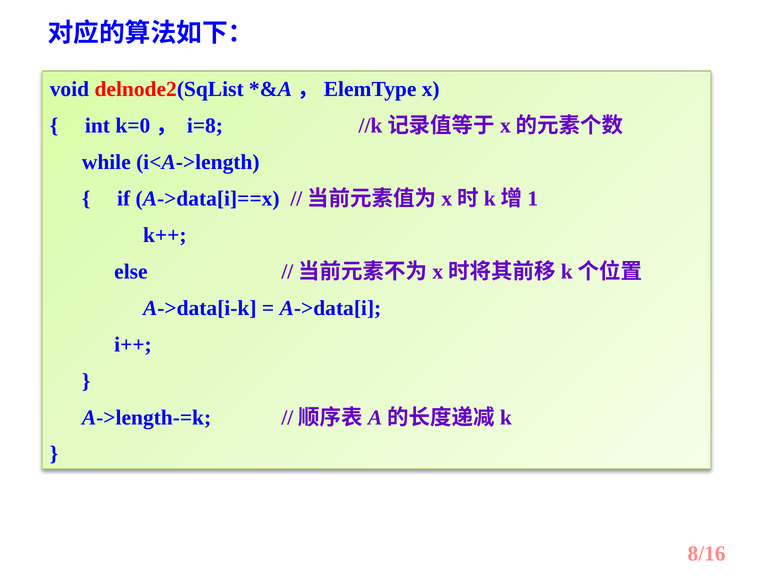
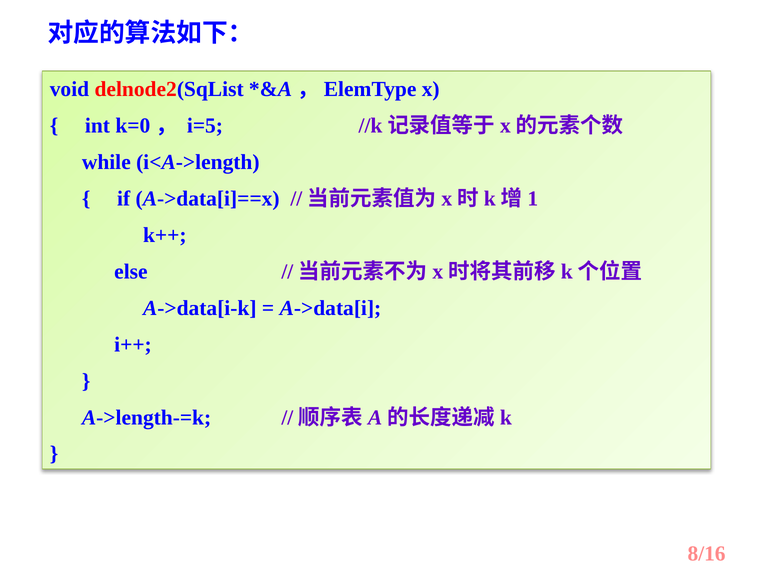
i=8: i=8 -> i=5 (205, 126)
